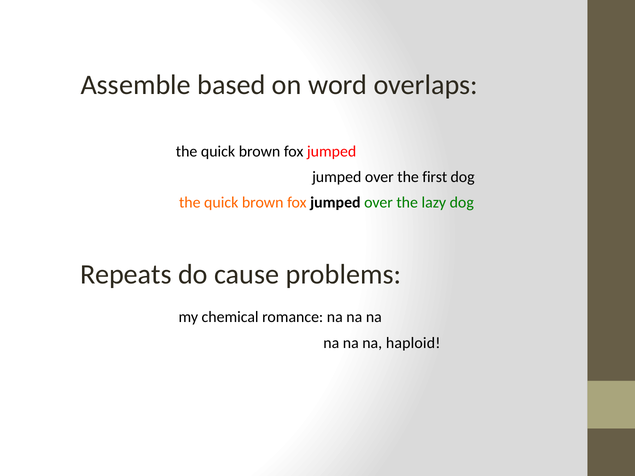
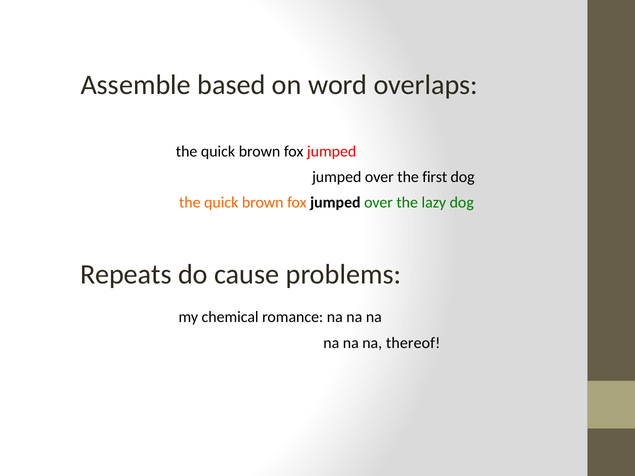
haploid: haploid -> thereof (413, 343)
